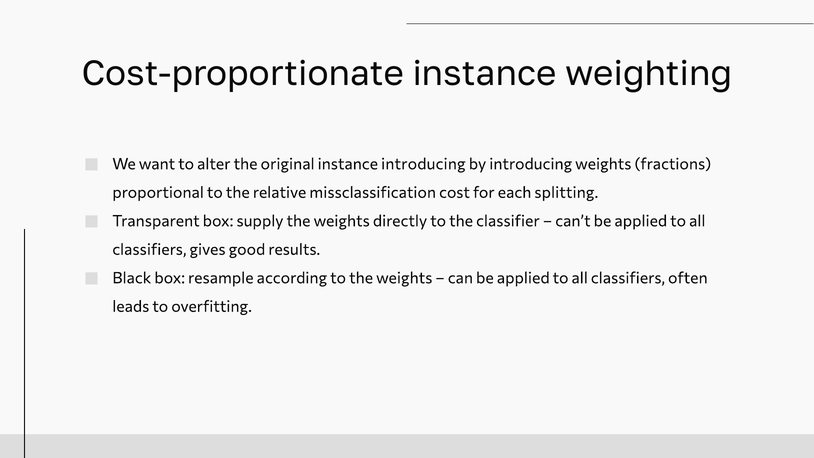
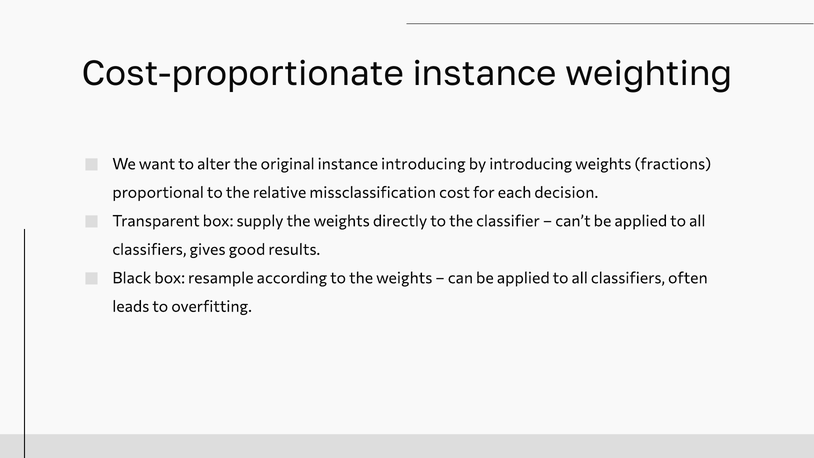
splitting: splitting -> decision (566, 193)
